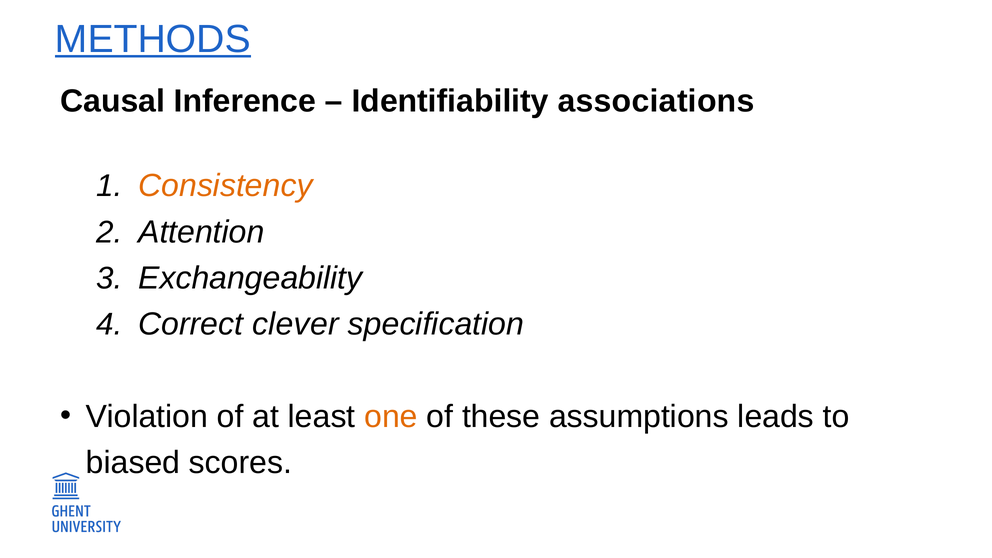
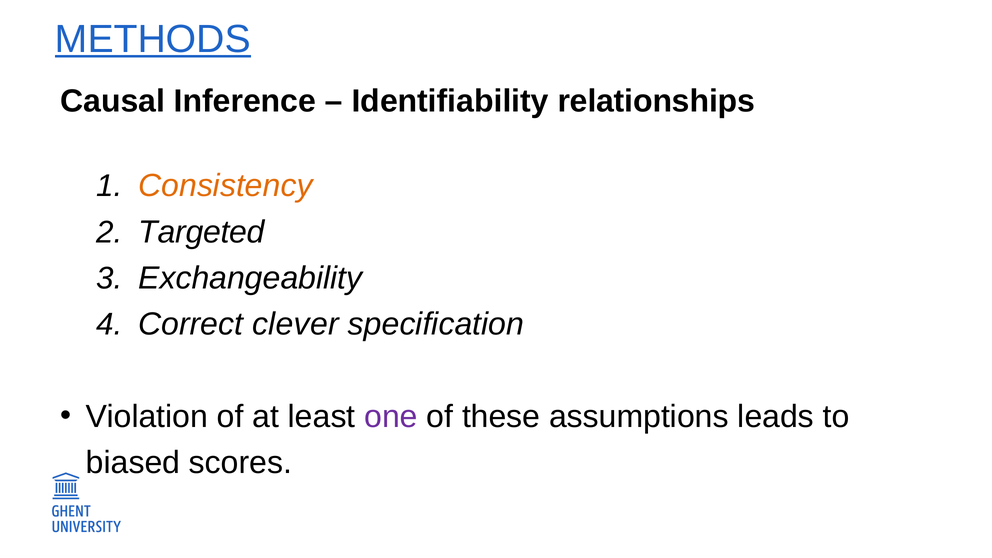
associations: associations -> relationships (656, 101)
Attention: Attention -> Targeted (201, 232)
one colour: orange -> purple (391, 416)
